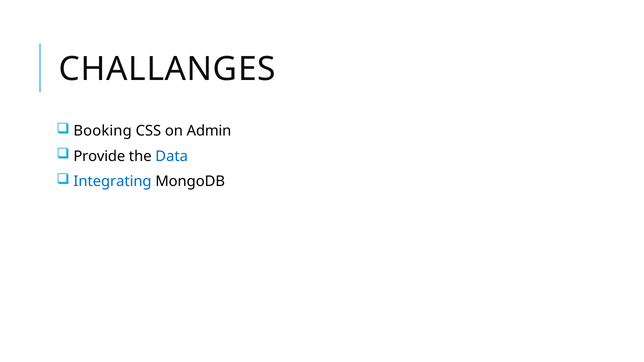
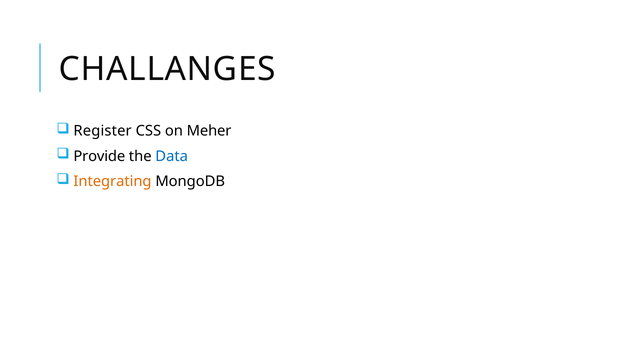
Booking: Booking -> Register (103, 131)
Admin: Admin -> Meher (209, 131)
Integrating colour: blue -> orange (113, 182)
